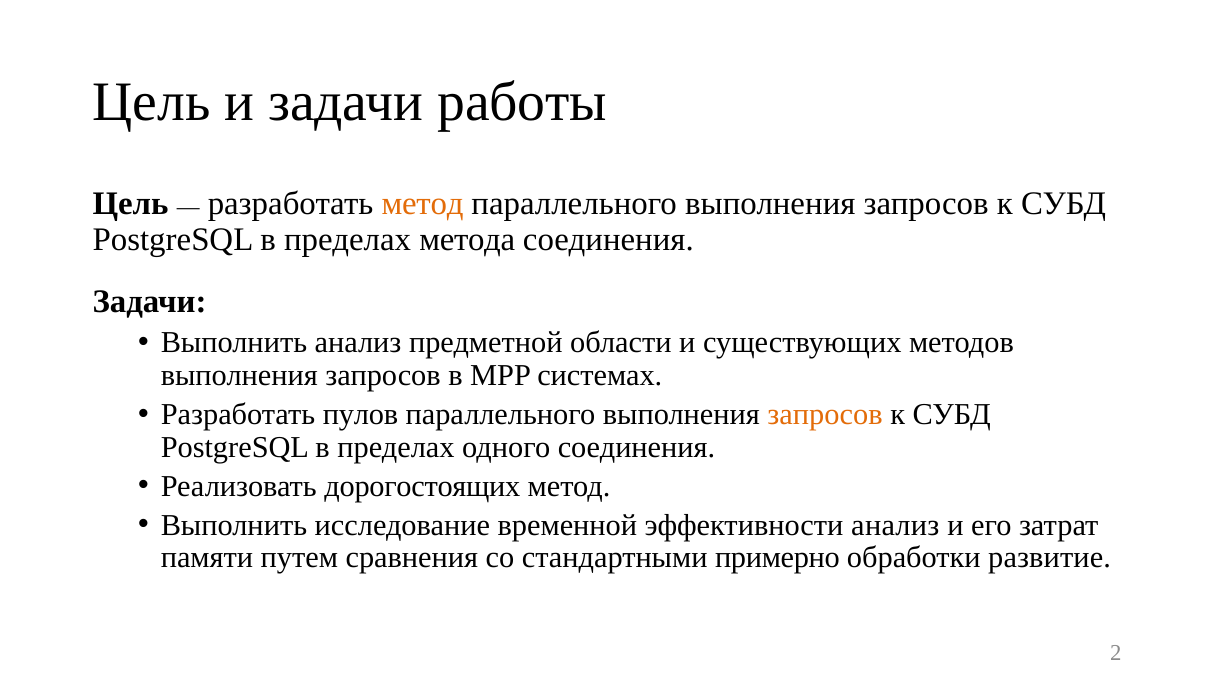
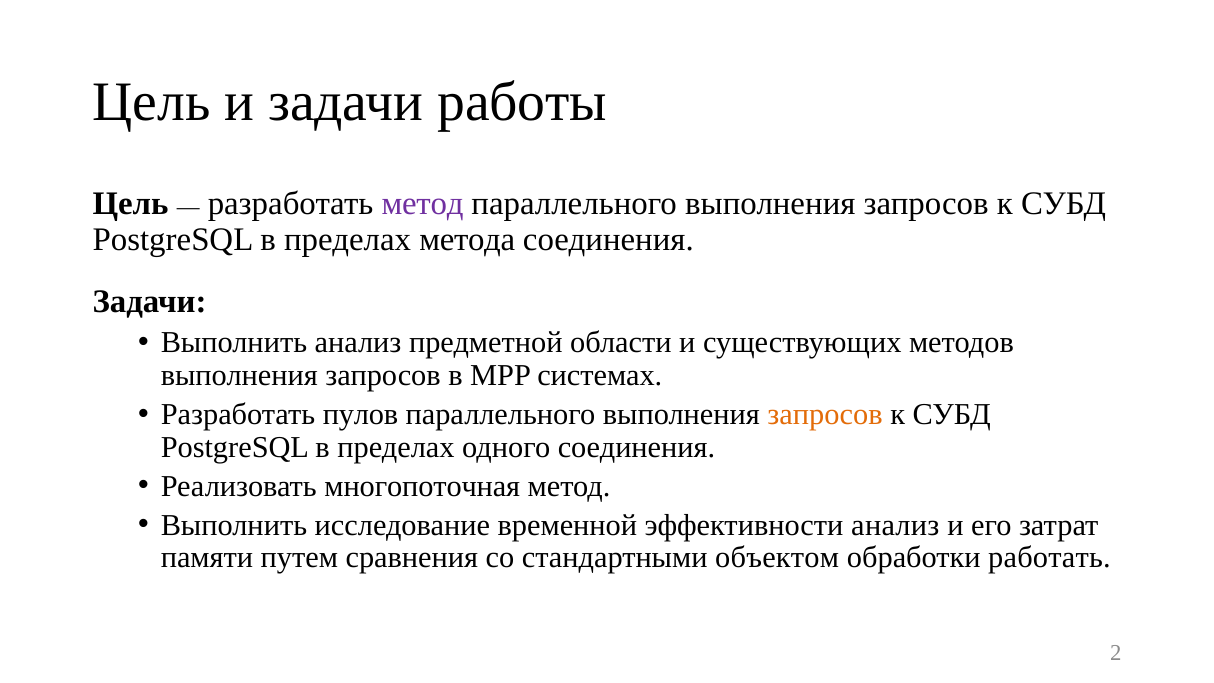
метод colour: orange -> purple (423, 204)
дорогостоящих: дорогостоящих -> многопоточная (422, 486)
примерно: примерно -> объектом (777, 558)
развитие: развитие -> работать (1050, 558)
